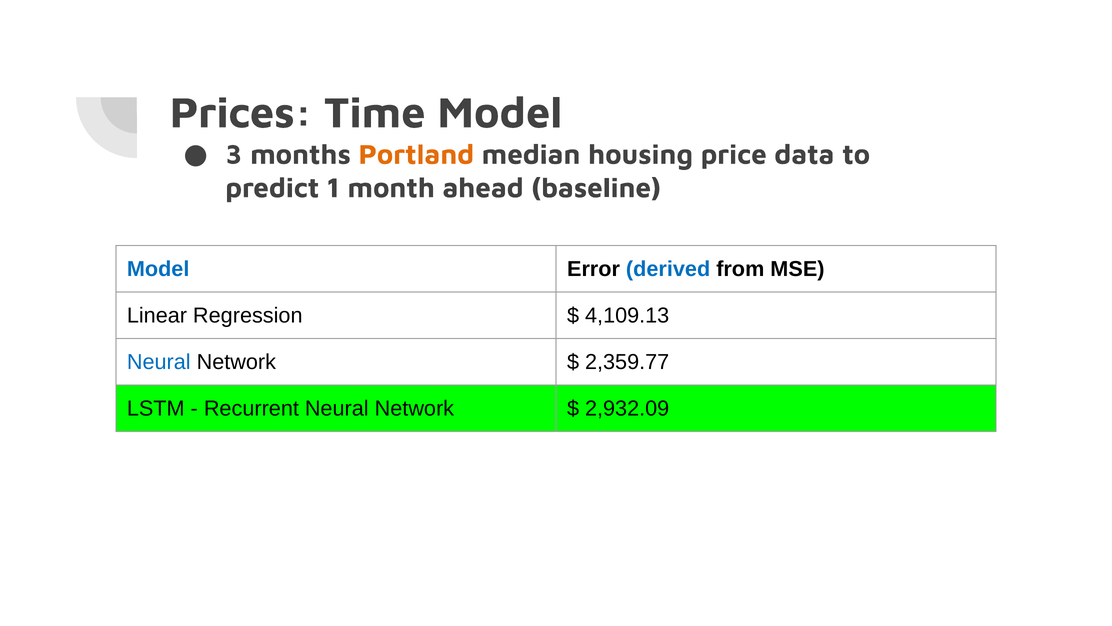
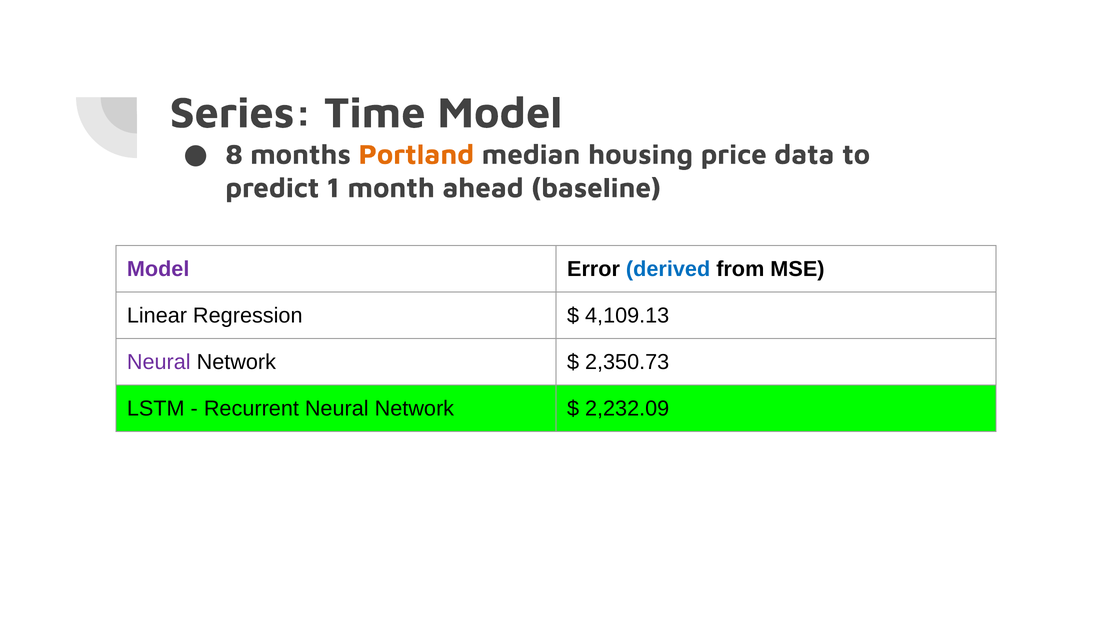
Prices: Prices -> Series (241, 113)
3: 3 -> 8 (234, 154)
Model colour: blue -> purple (158, 269)
Neural colour: blue -> purple (159, 362)
2,359.77: 2,359.77 -> 2,350.73 (627, 362)
2,932.09: 2,932.09 -> 2,232.09 (627, 408)
